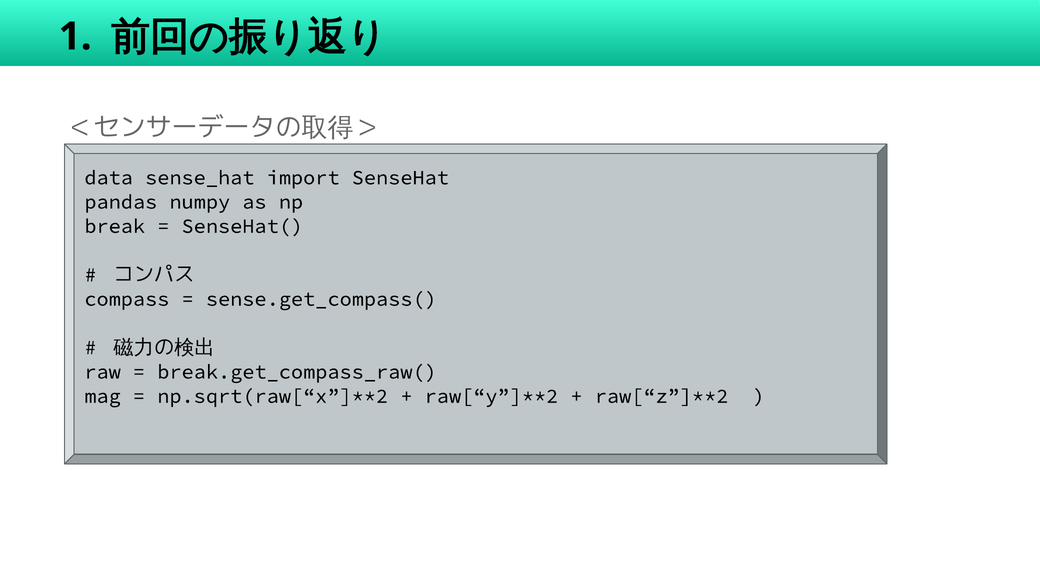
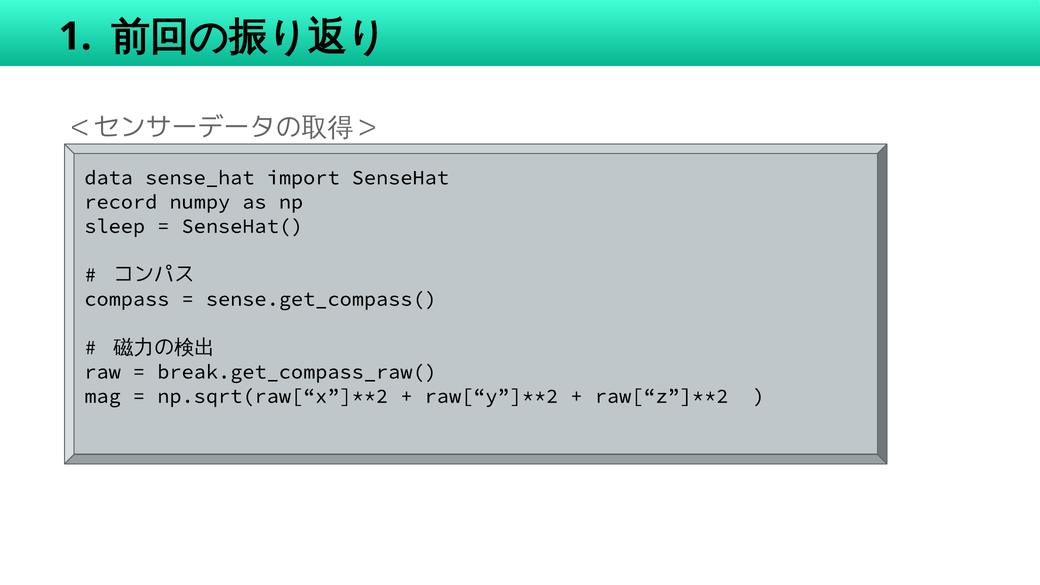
pandas: pandas -> record (121, 202)
break: break -> sleep (115, 226)
